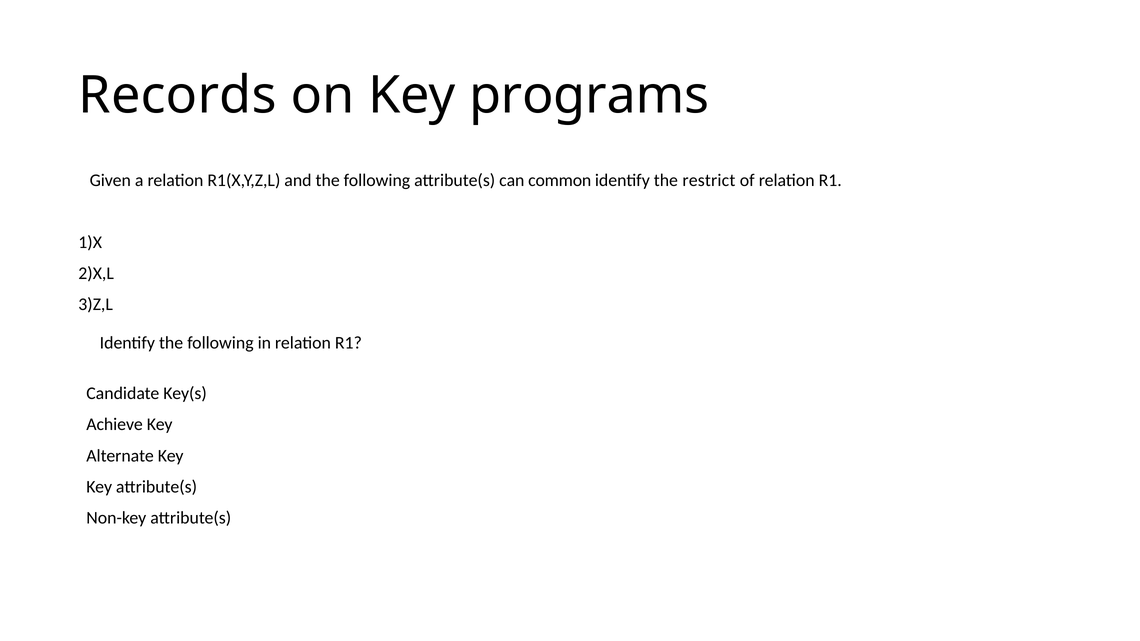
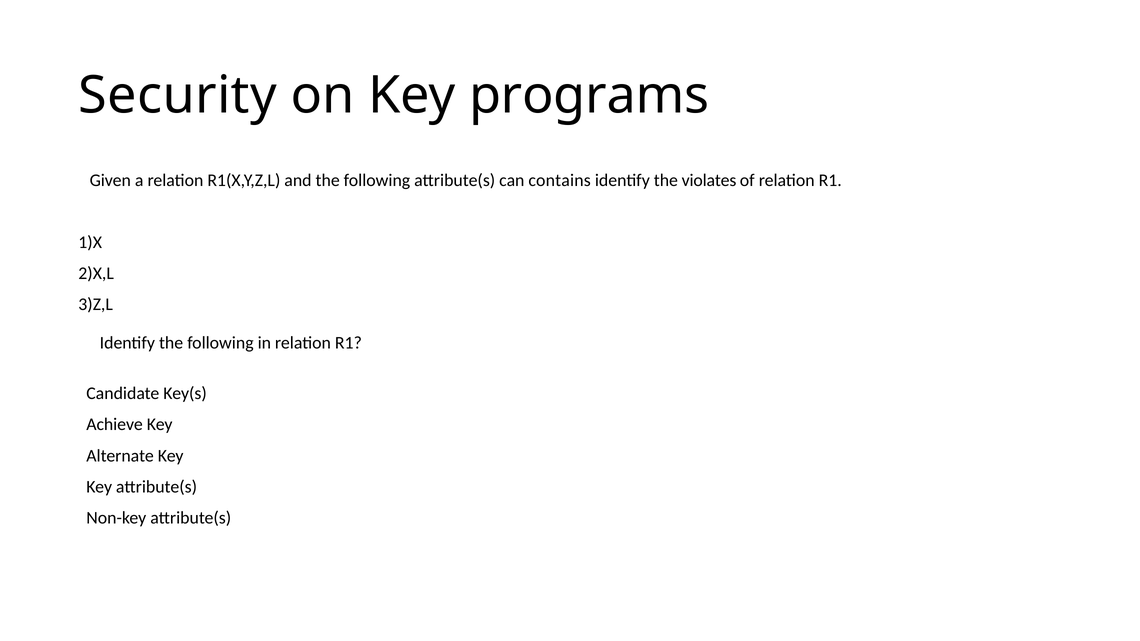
Records: Records -> Security (178, 96)
common: common -> contains (560, 180)
restrict: restrict -> violates (709, 180)
